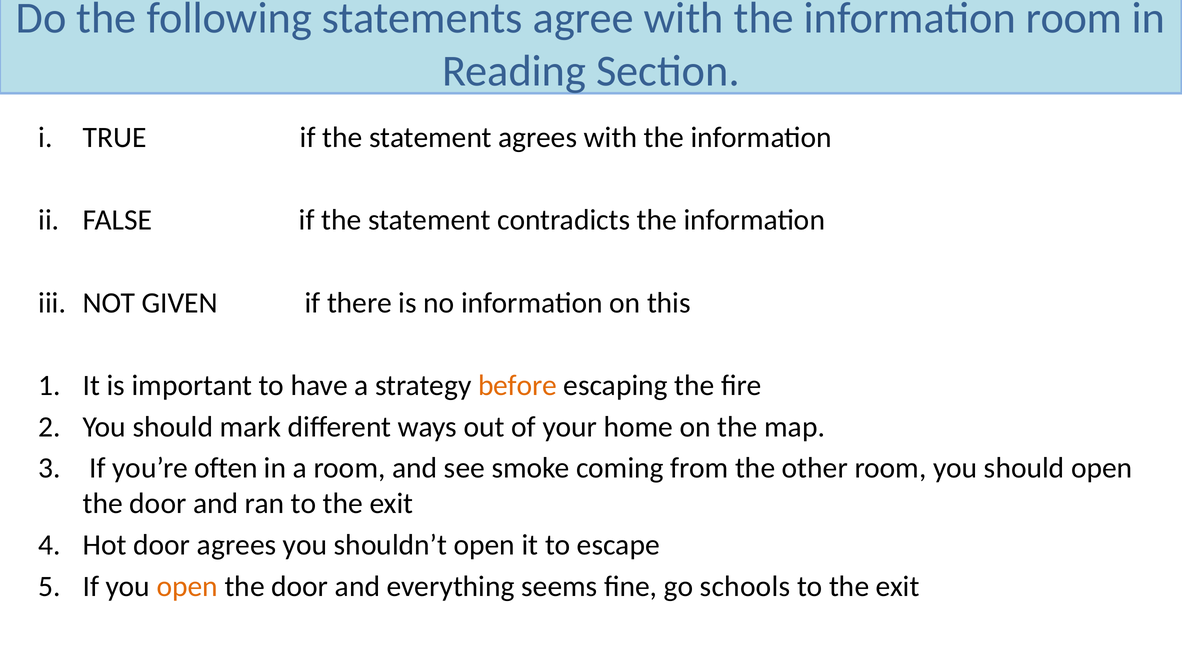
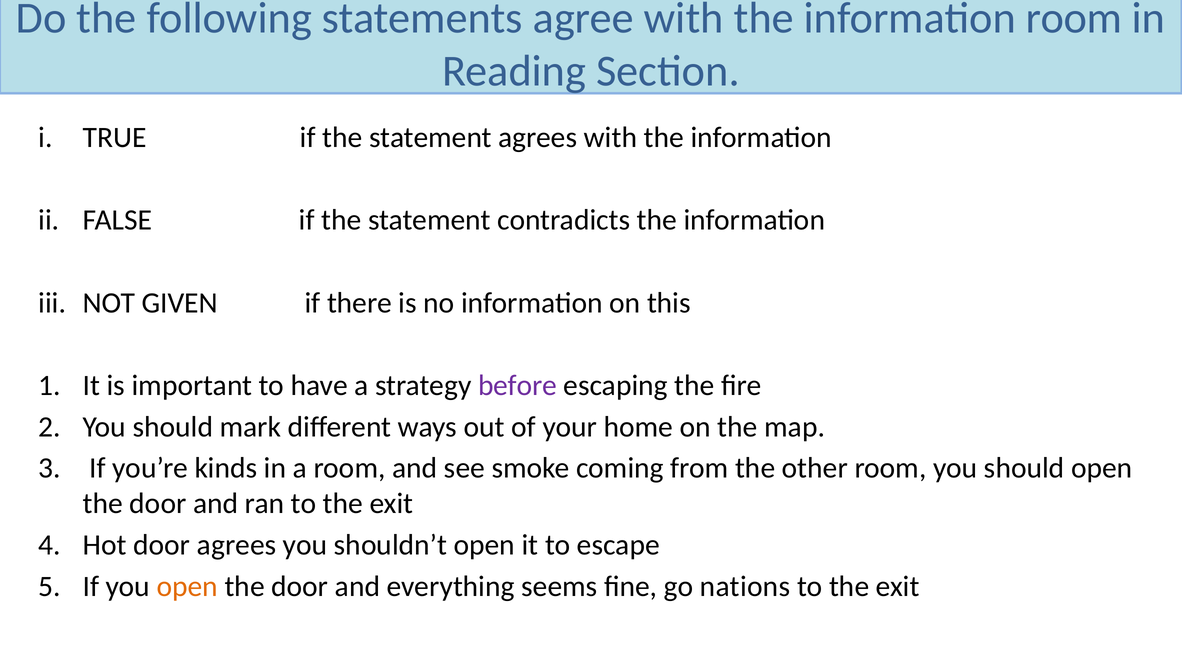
before colour: orange -> purple (518, 385)
often: often -> kinds (226, 468)
schools: schools -> nations (745, 586)
